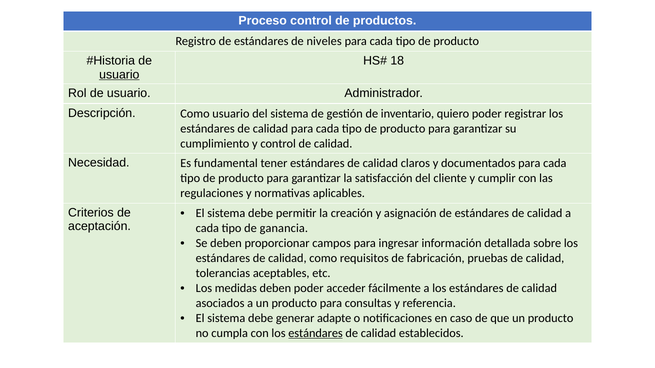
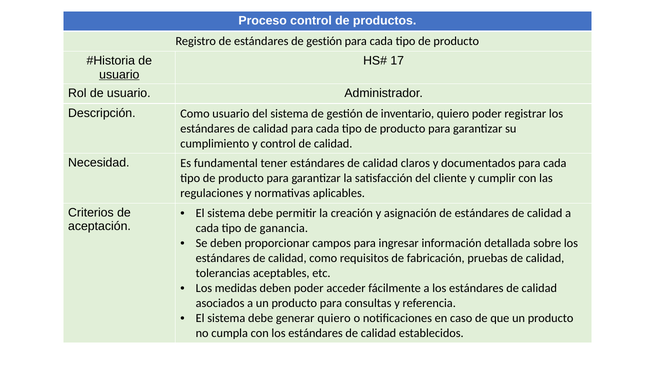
estándares de niveles: niveles -> gestión (324, 41)
18: 18 -> 17 (397, 61)
generar adapte: adapte -> quiero (334, 318)
estándares underline: present -> none (316, 333)
